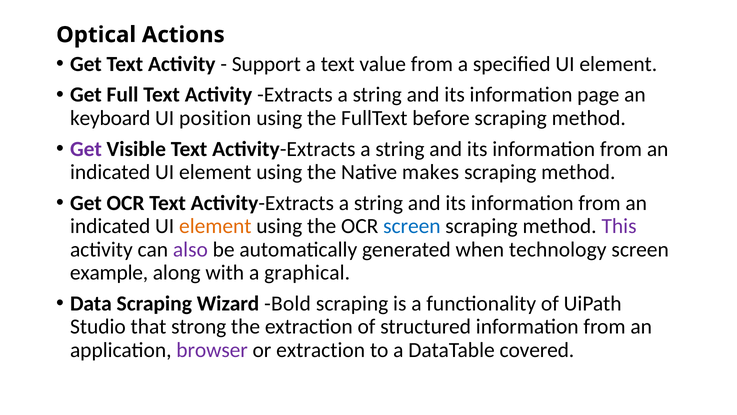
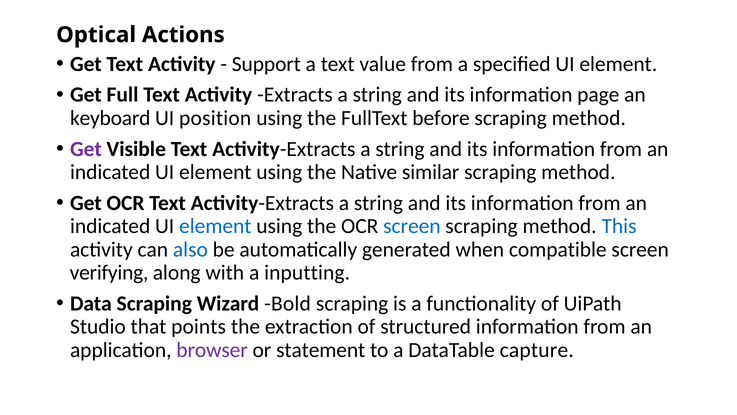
makes: makes -> similar (431, 172)
element colour: orange -> blue (215, 226)
This colour: purple -> blue (619, 226)
also colour: purple -> blue (190, 249)
technology: technology -> compatible (558, 249)
example: example -> verifying (109, 272)
graphical: graphical -> inputting (307, 272)
strong: strong -> points (199, 326)
or extraction: extraction -> statement (321, 350)
covered: covered -> capture (537, 350)
